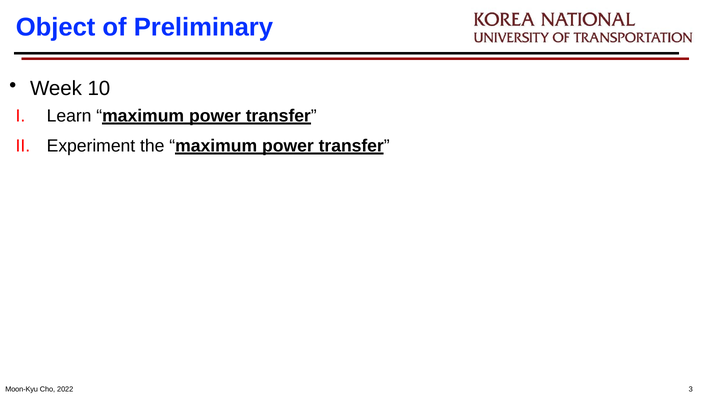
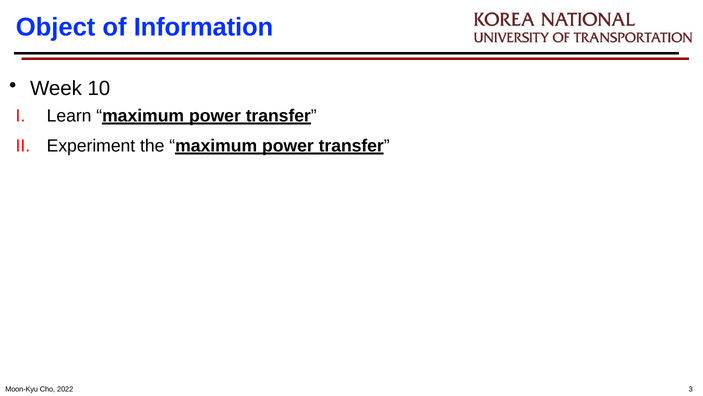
Preliminary: Preliminary -> Information (203, 27)
